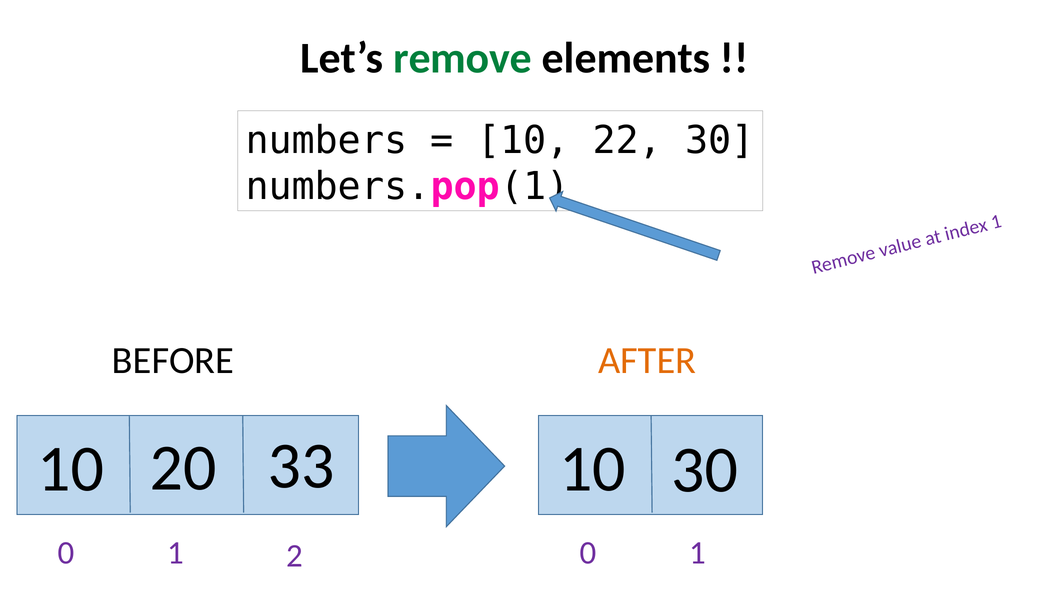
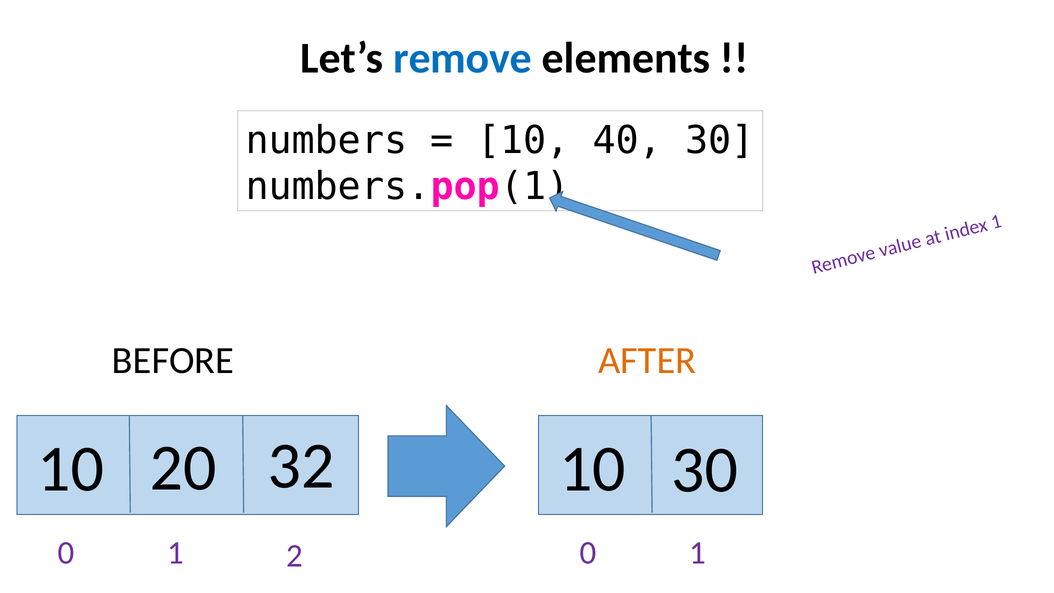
remove colour: green -> blue (463, 58)
22: 22 -> 40 (627, 141)
33: 33 -> 32 (301, 466)
